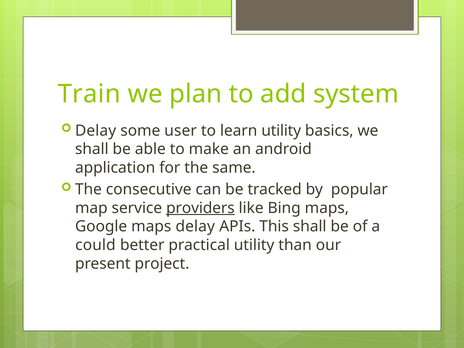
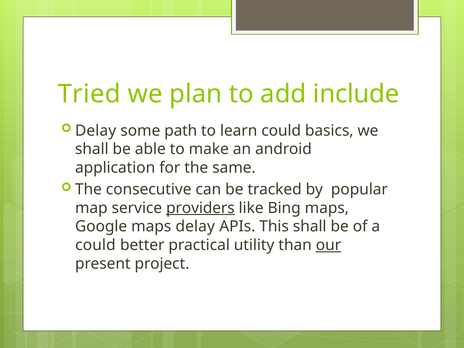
Train: Train -> Tried (89, 94)
system: system -> include (356, 94)
user: user -> path (181, 131)
learn utility: utility -> could (281, 131)
our underline: none -> present (328, 245)
